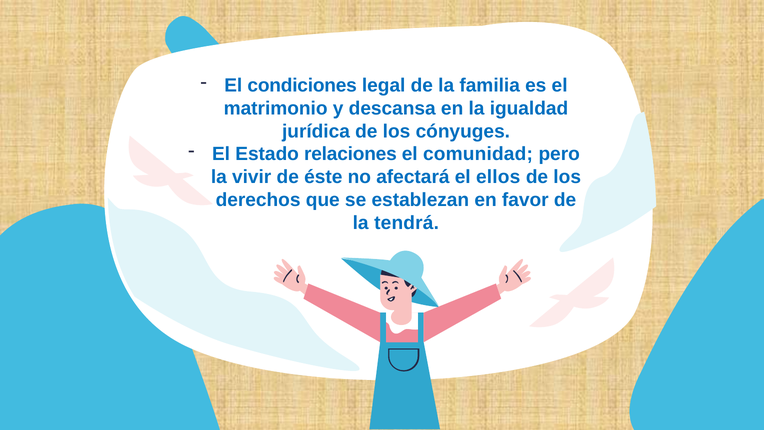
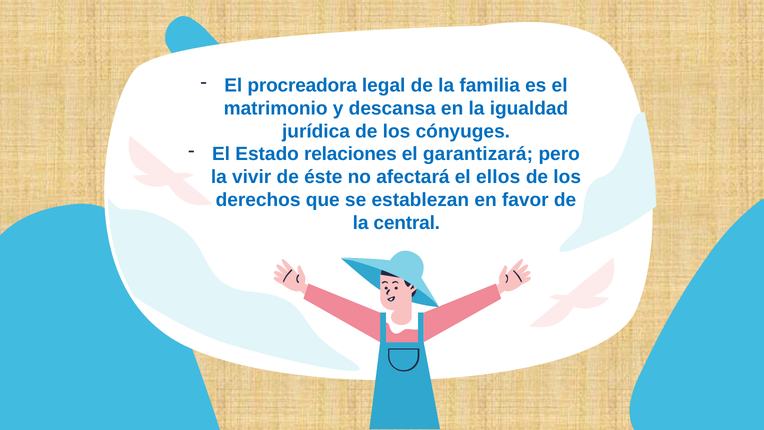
condiciones: condiciones -> procreadora (302, 85)
comunidad: comunidad -> garantizará (478, 154)
tendrá: tendrá -> central (407, 223)
